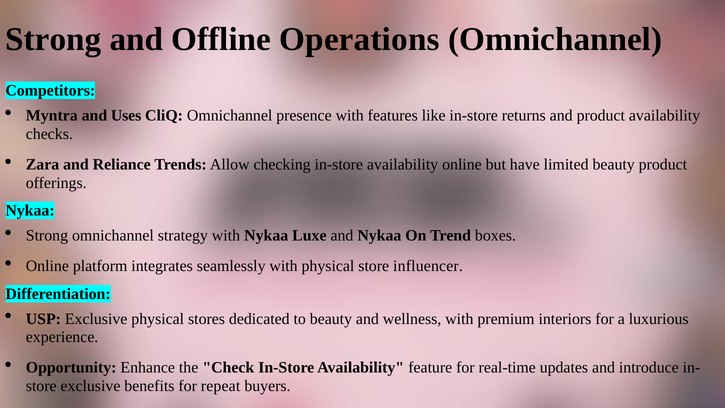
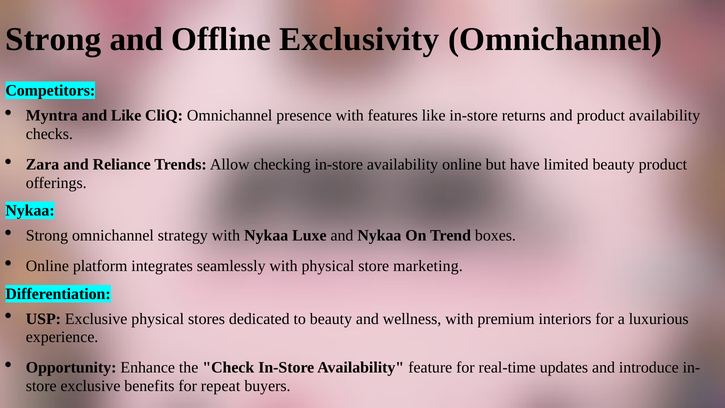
Operations: Operations -> Exclusivity (359, 39)
and Uses: Uses -> Like (126, 116)
influencer: influencer -> marketing (428, 266)
